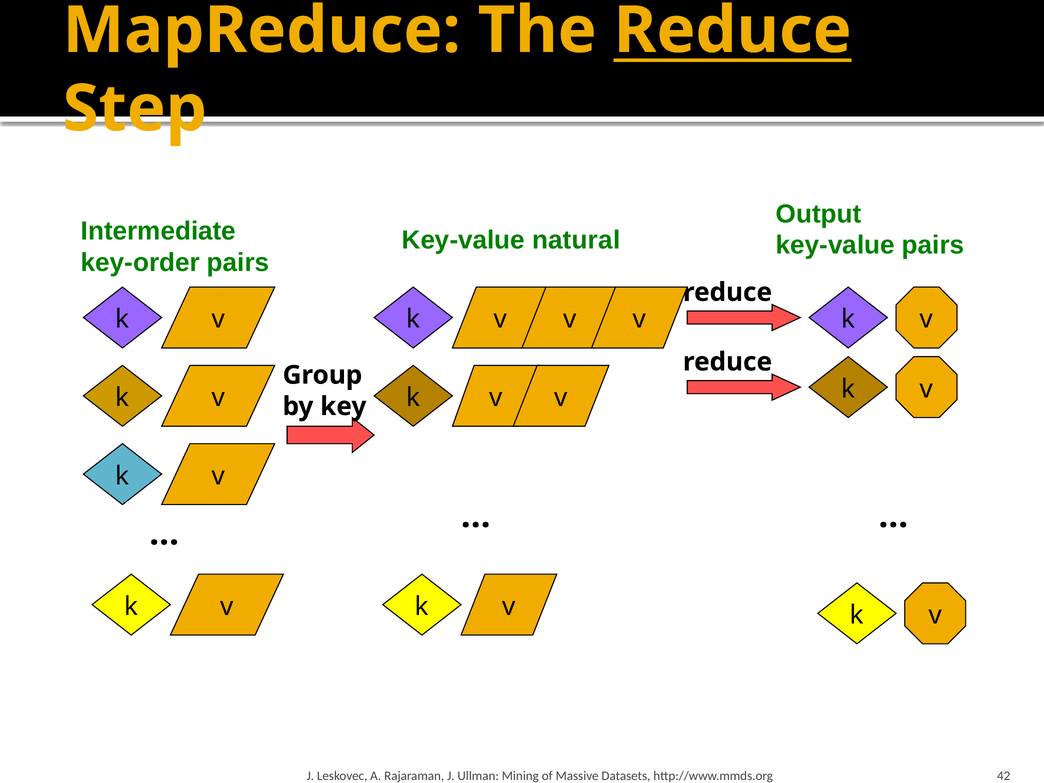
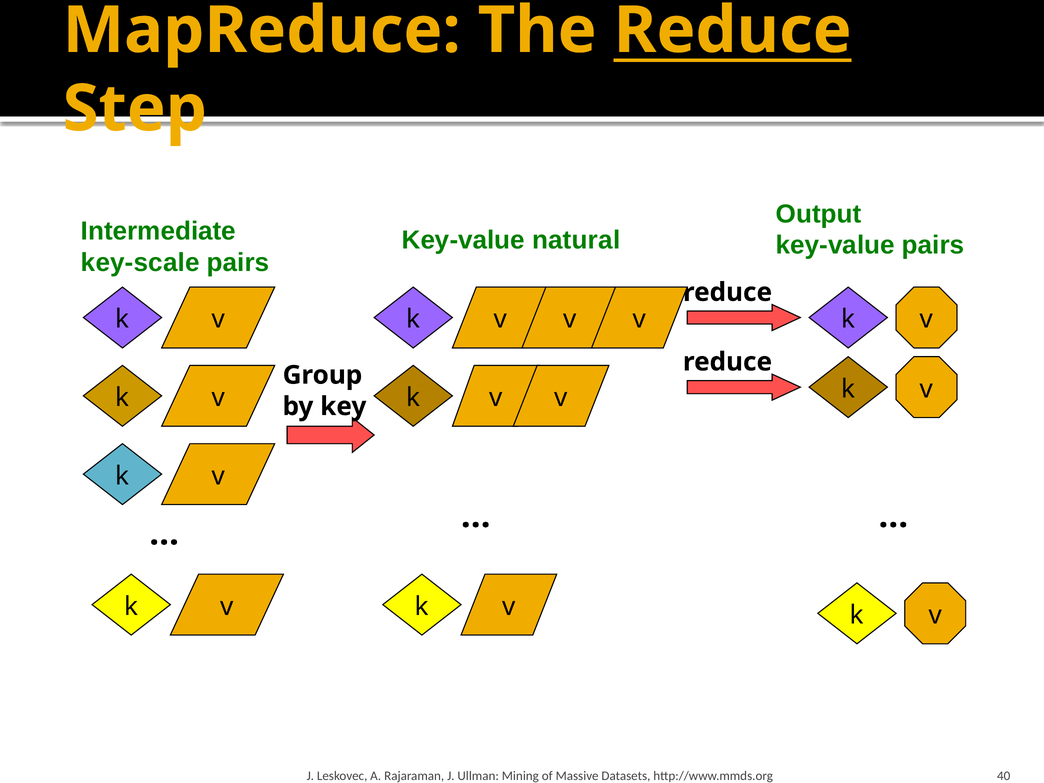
key-order: key-order -> key-scale (140, 263)
42: 42 -> 40 (1004, 776)
